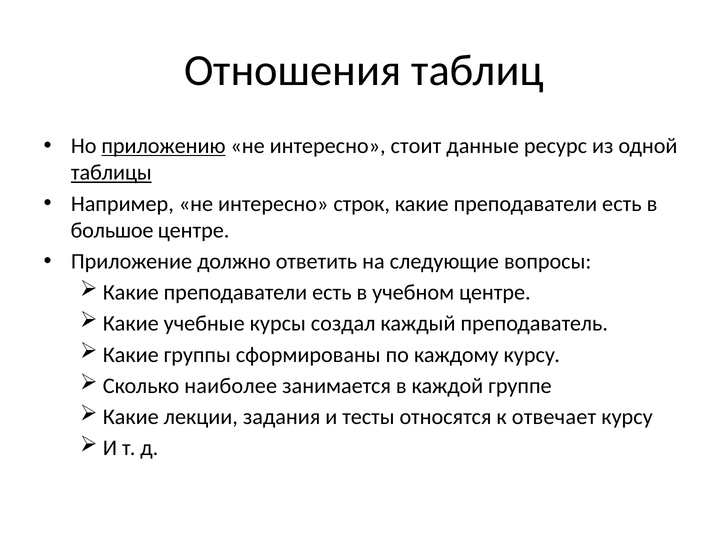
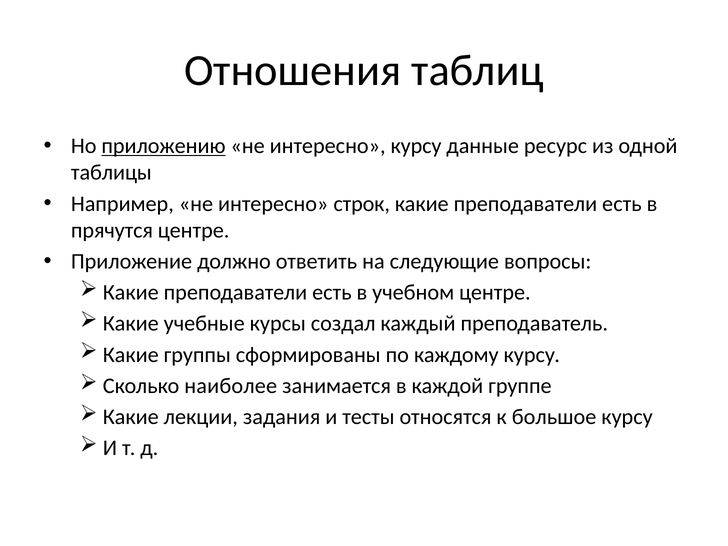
интересно стоит: стоит -> курсу (416, 146)
таблицы underline: present -> none (111, 173)
большое: большое -> прячутся (112, 230)
отвечает: отвечает -> большое (554, 417)
